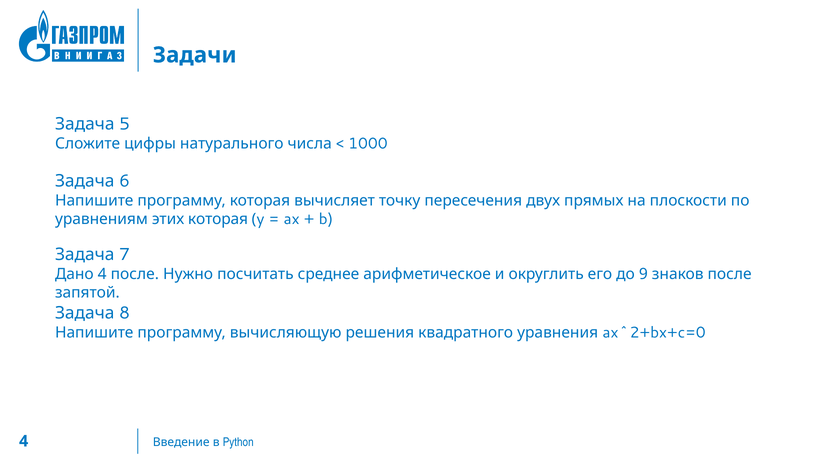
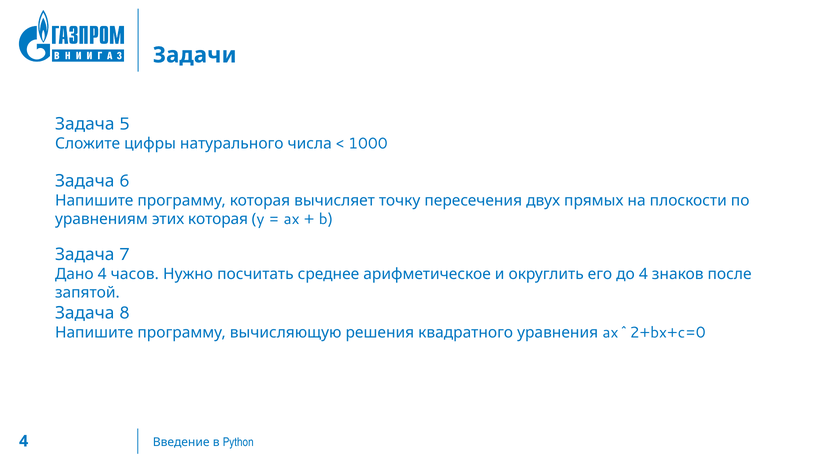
4 после: после -> часов (135, 274)
до 9: 9 -> 4 (643, 274)
